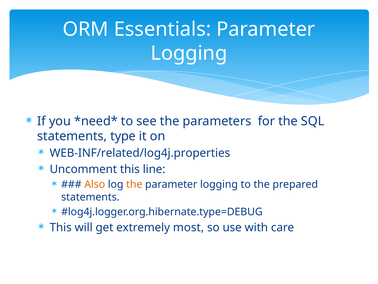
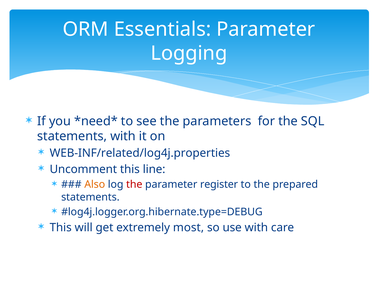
statements type: type -> with (123, 136)
the colour: orange -> red (134, 184)
logging: logging -> register (219, 184)
